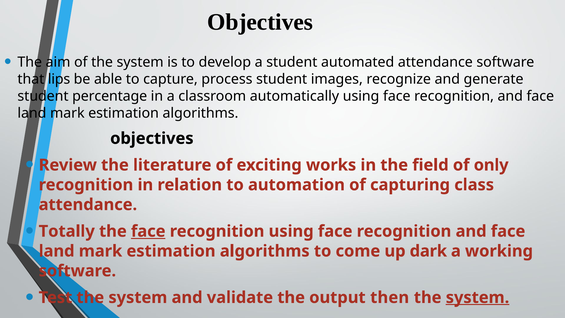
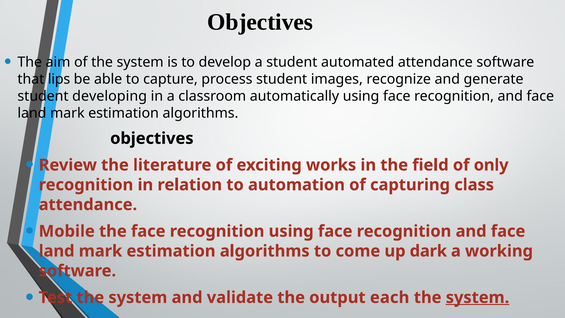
percentage: percentage -> developing (110, 96)
Totally: Totally -> Mobile (67, 231)
face underline: present -> none (148, 231)
then: then -> each (390, 297)
